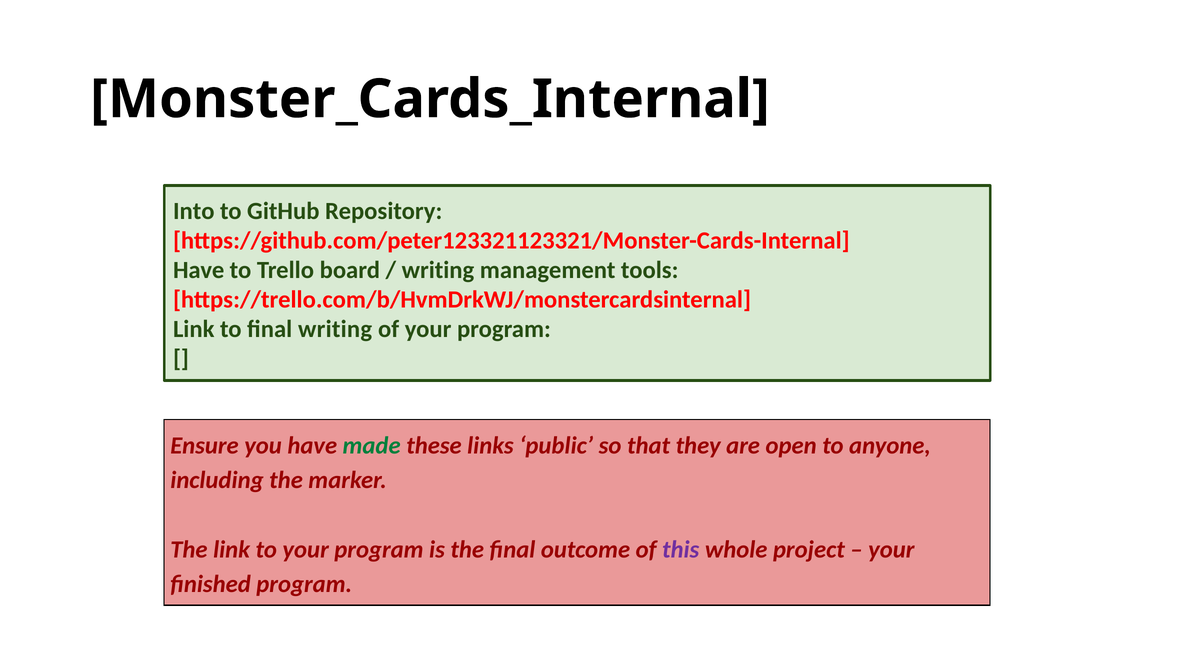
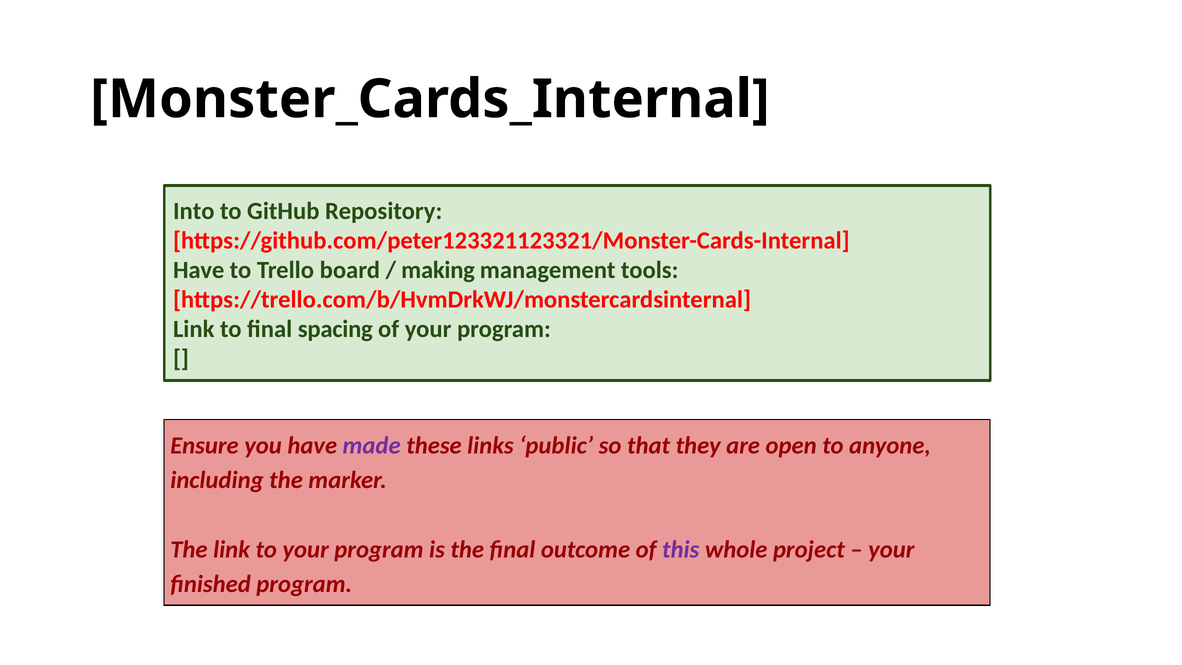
writing: writing -> making (438, 270)
final writing: writing -> spacing (335, 329)
made colour: green -> purple (372, 446)
